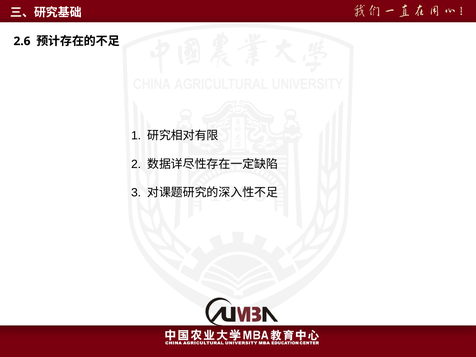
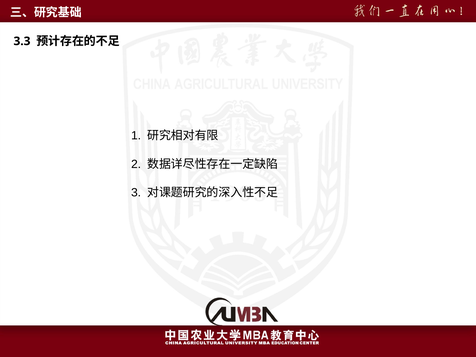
2.6: 2.6 -> 3.3 (22, 41)
